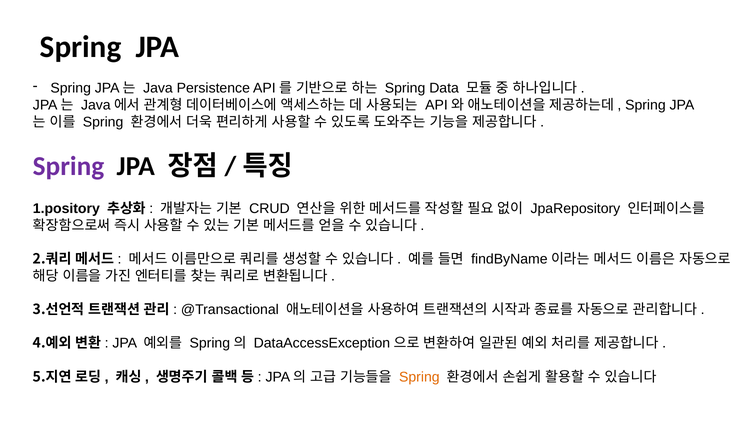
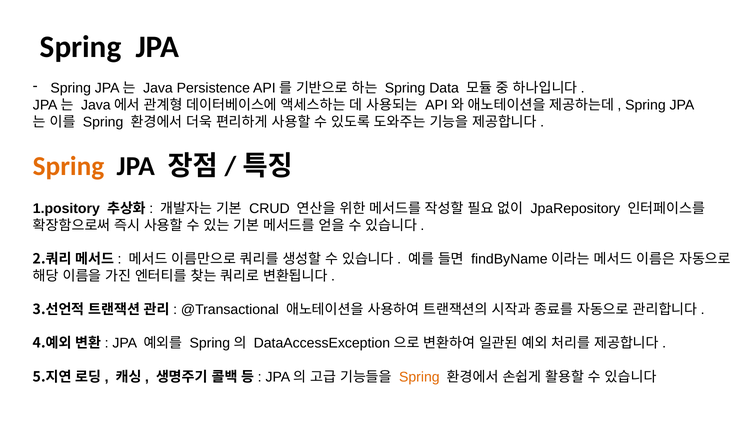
Spring colour: purple -> orange (68, 166)
